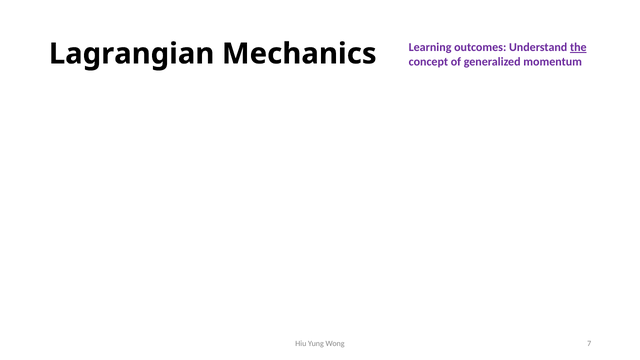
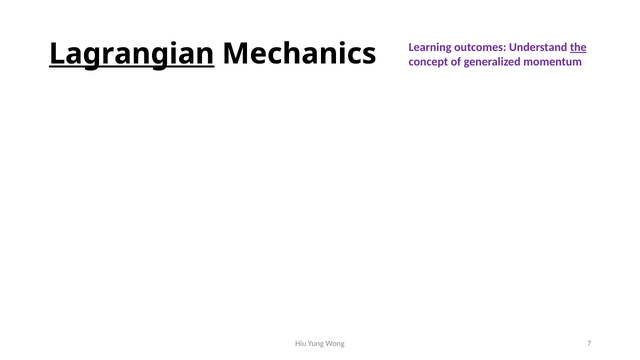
Lagrangian underline: none -> present (132, 54)
